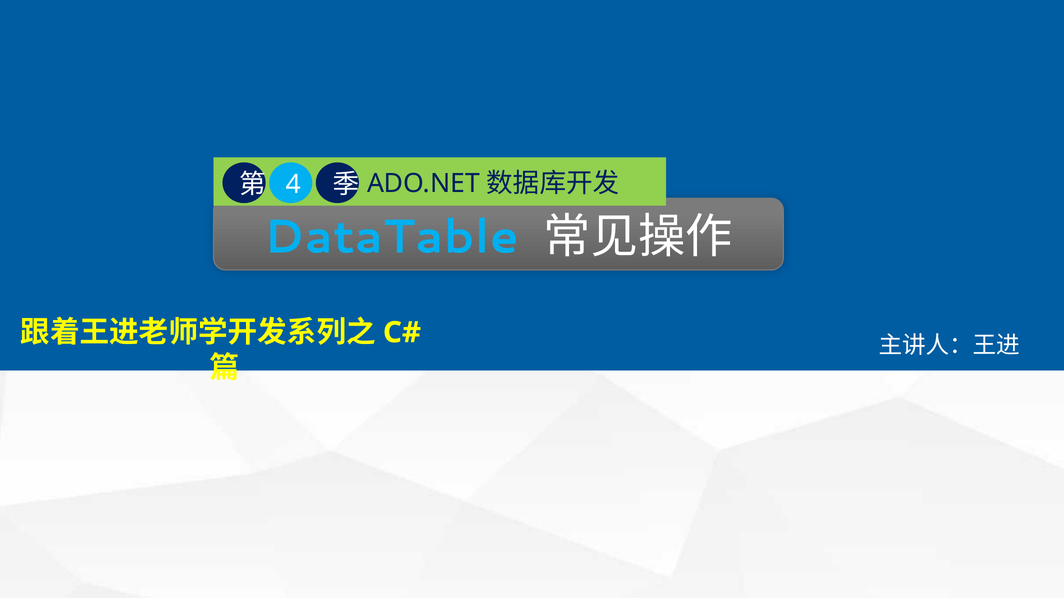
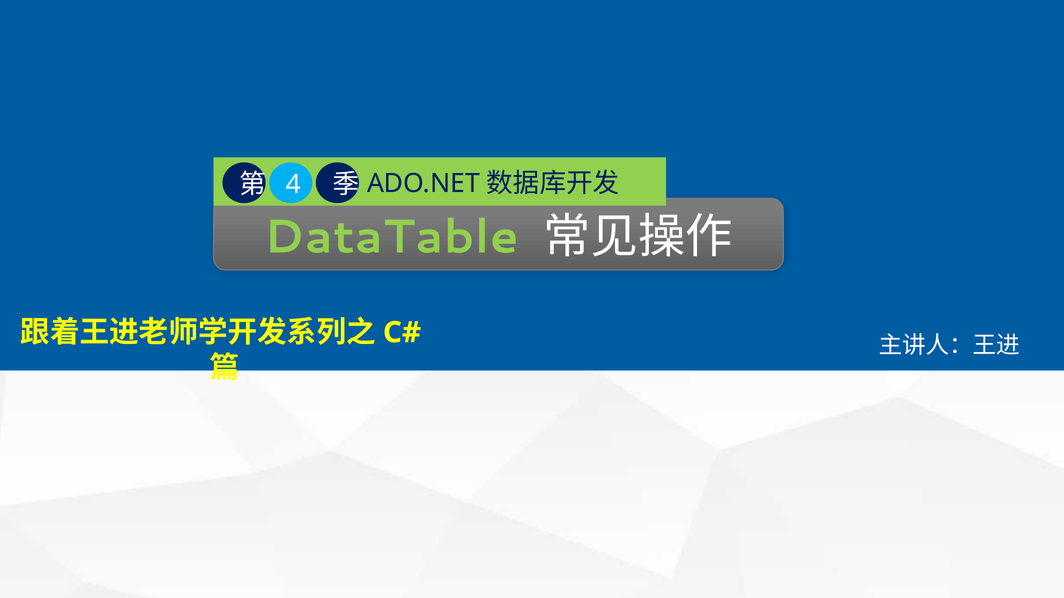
DataTable colour: light blue -> light green (391, 238)
